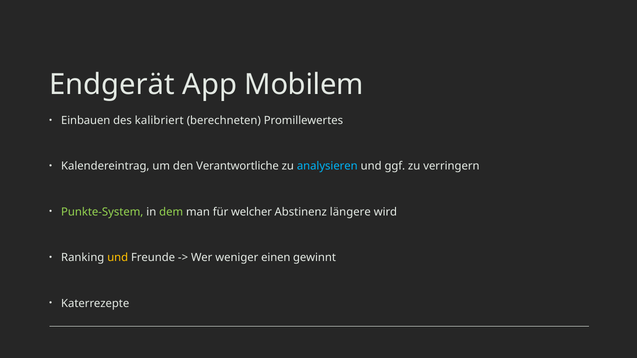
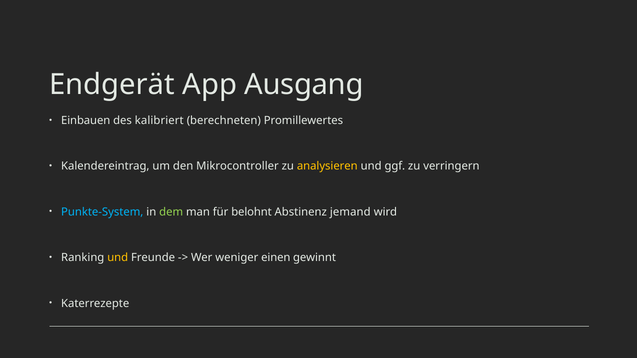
Mobilem: Mobilem -> Ausgang (304, 85)
Verantwortliche: Verantwortliche -> Mikrocontroller (237, 166)
analysieren colour: light blue -> yellow (327, 166)
Punkte-System colour: light green -> light blue (102, 212)
welcher: welcher -> belohnt (252, 212)
längere: längere -> jemand (350, 212)
